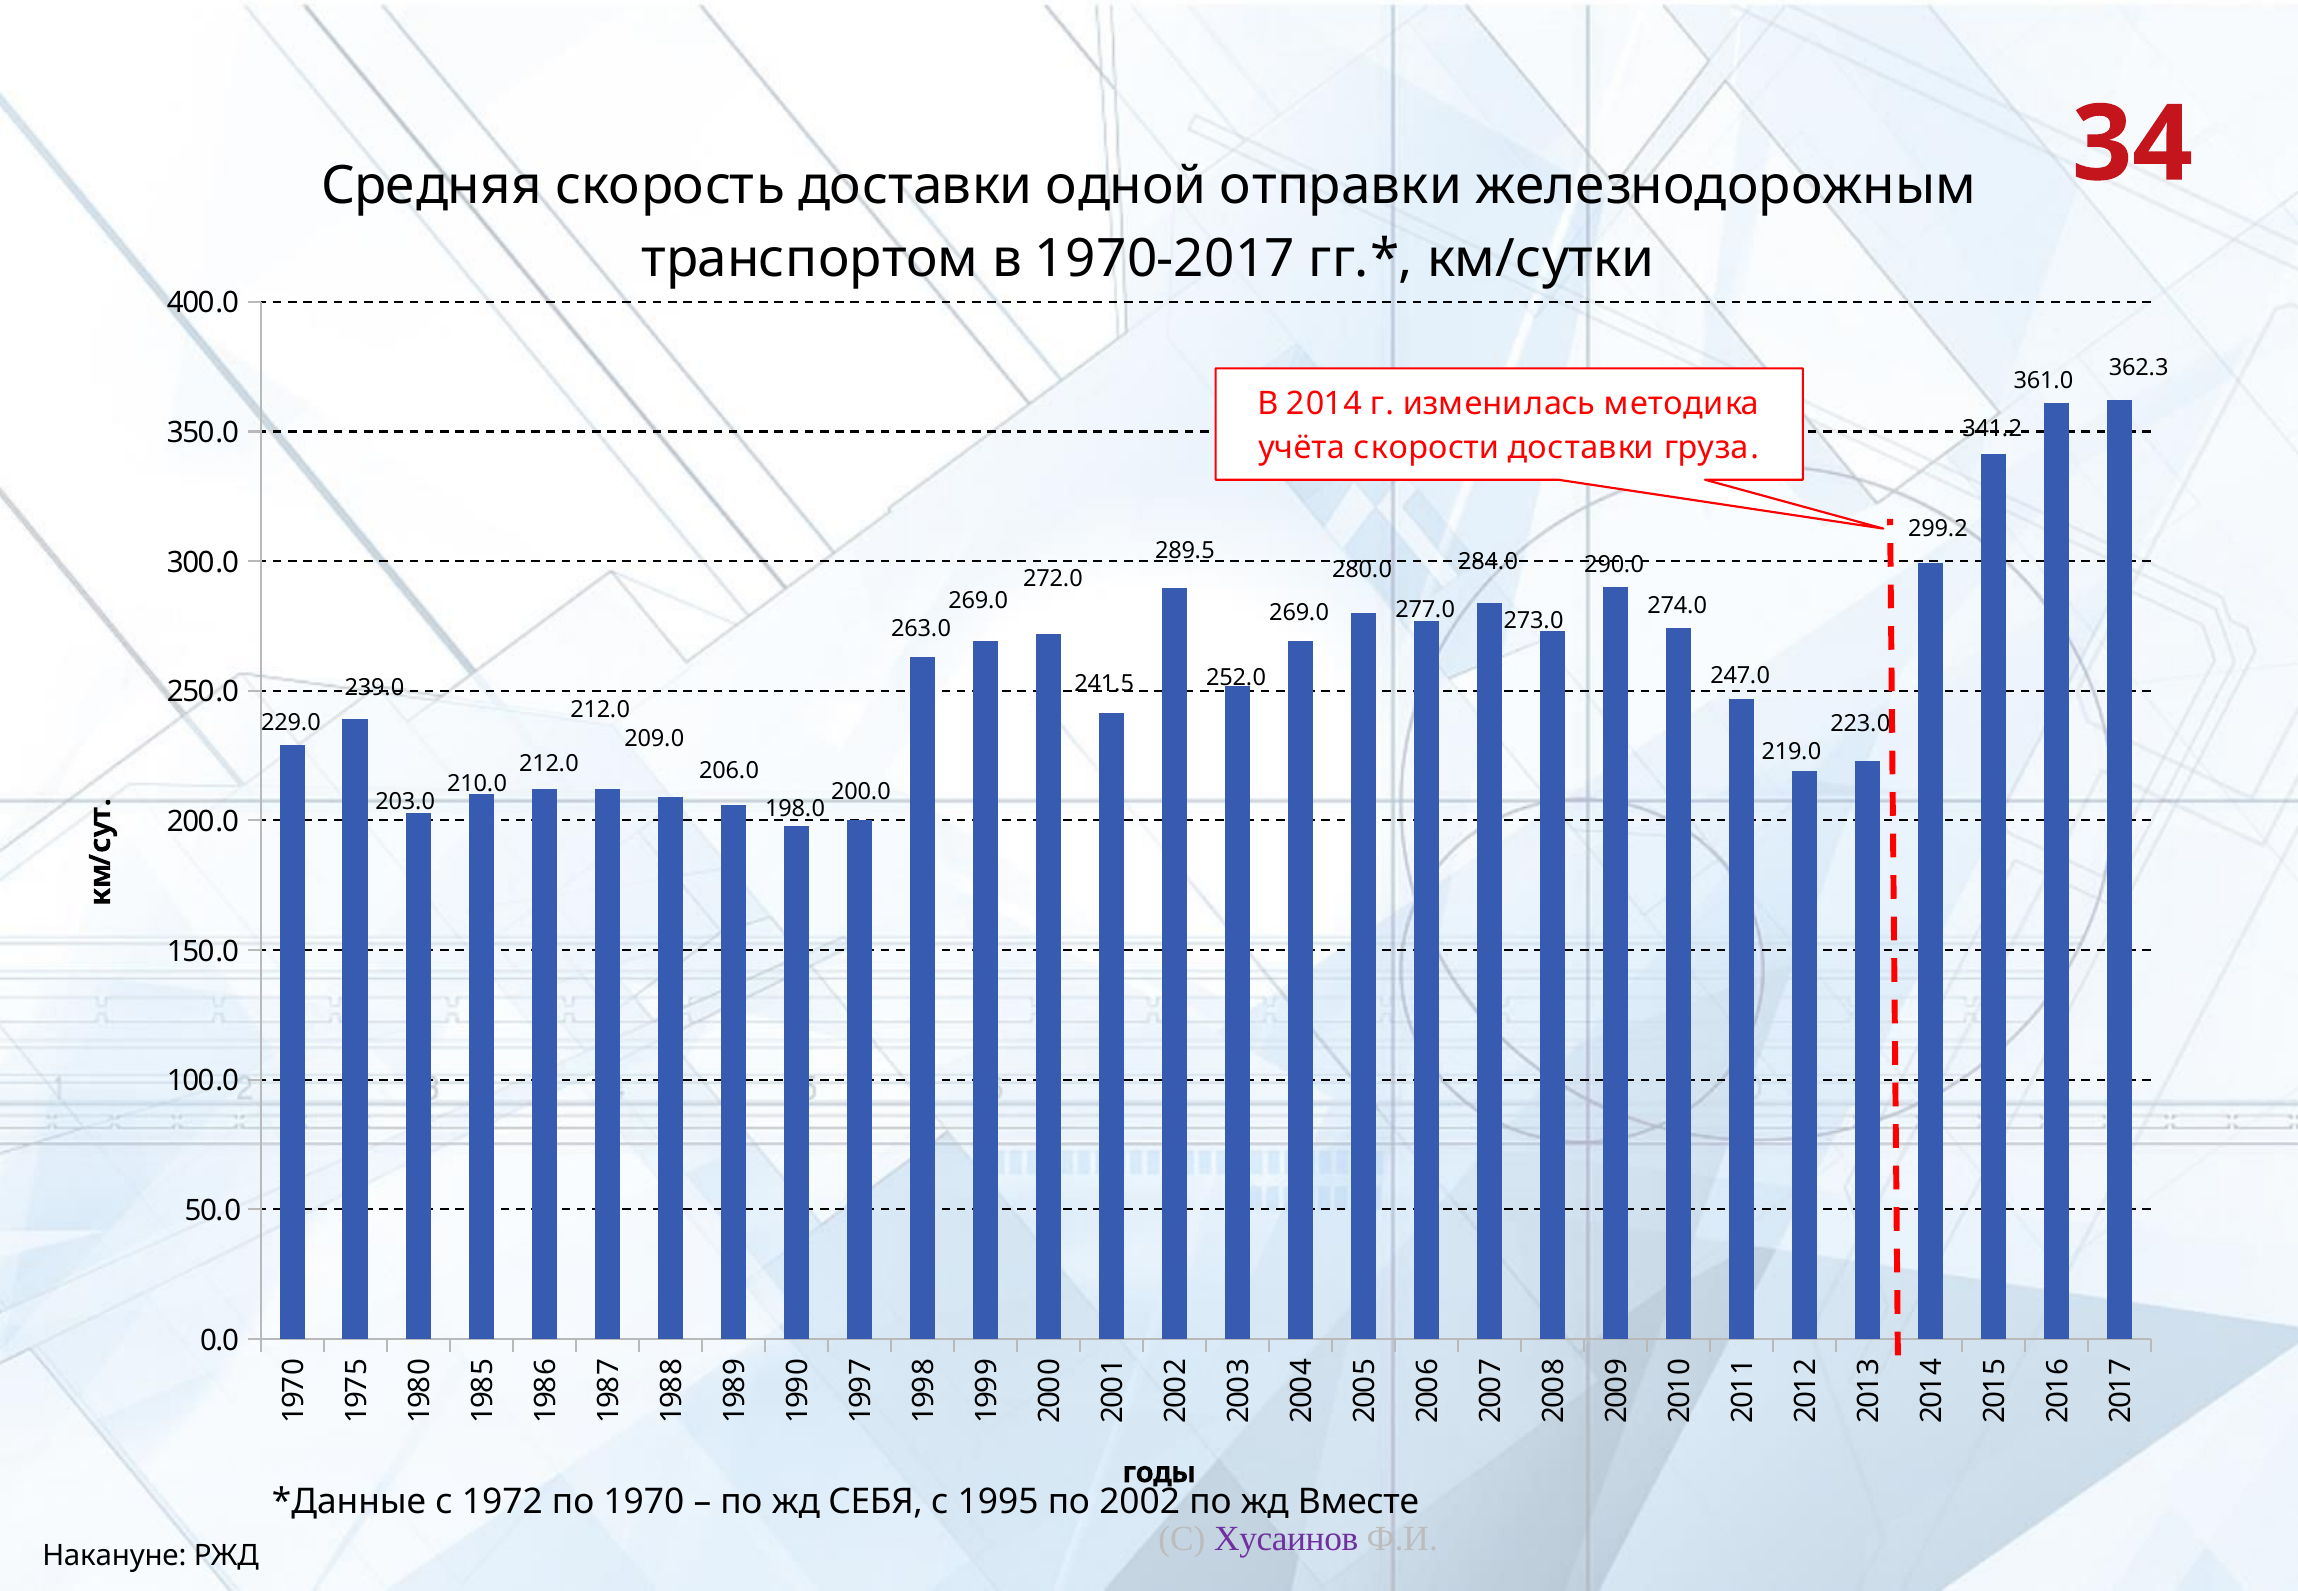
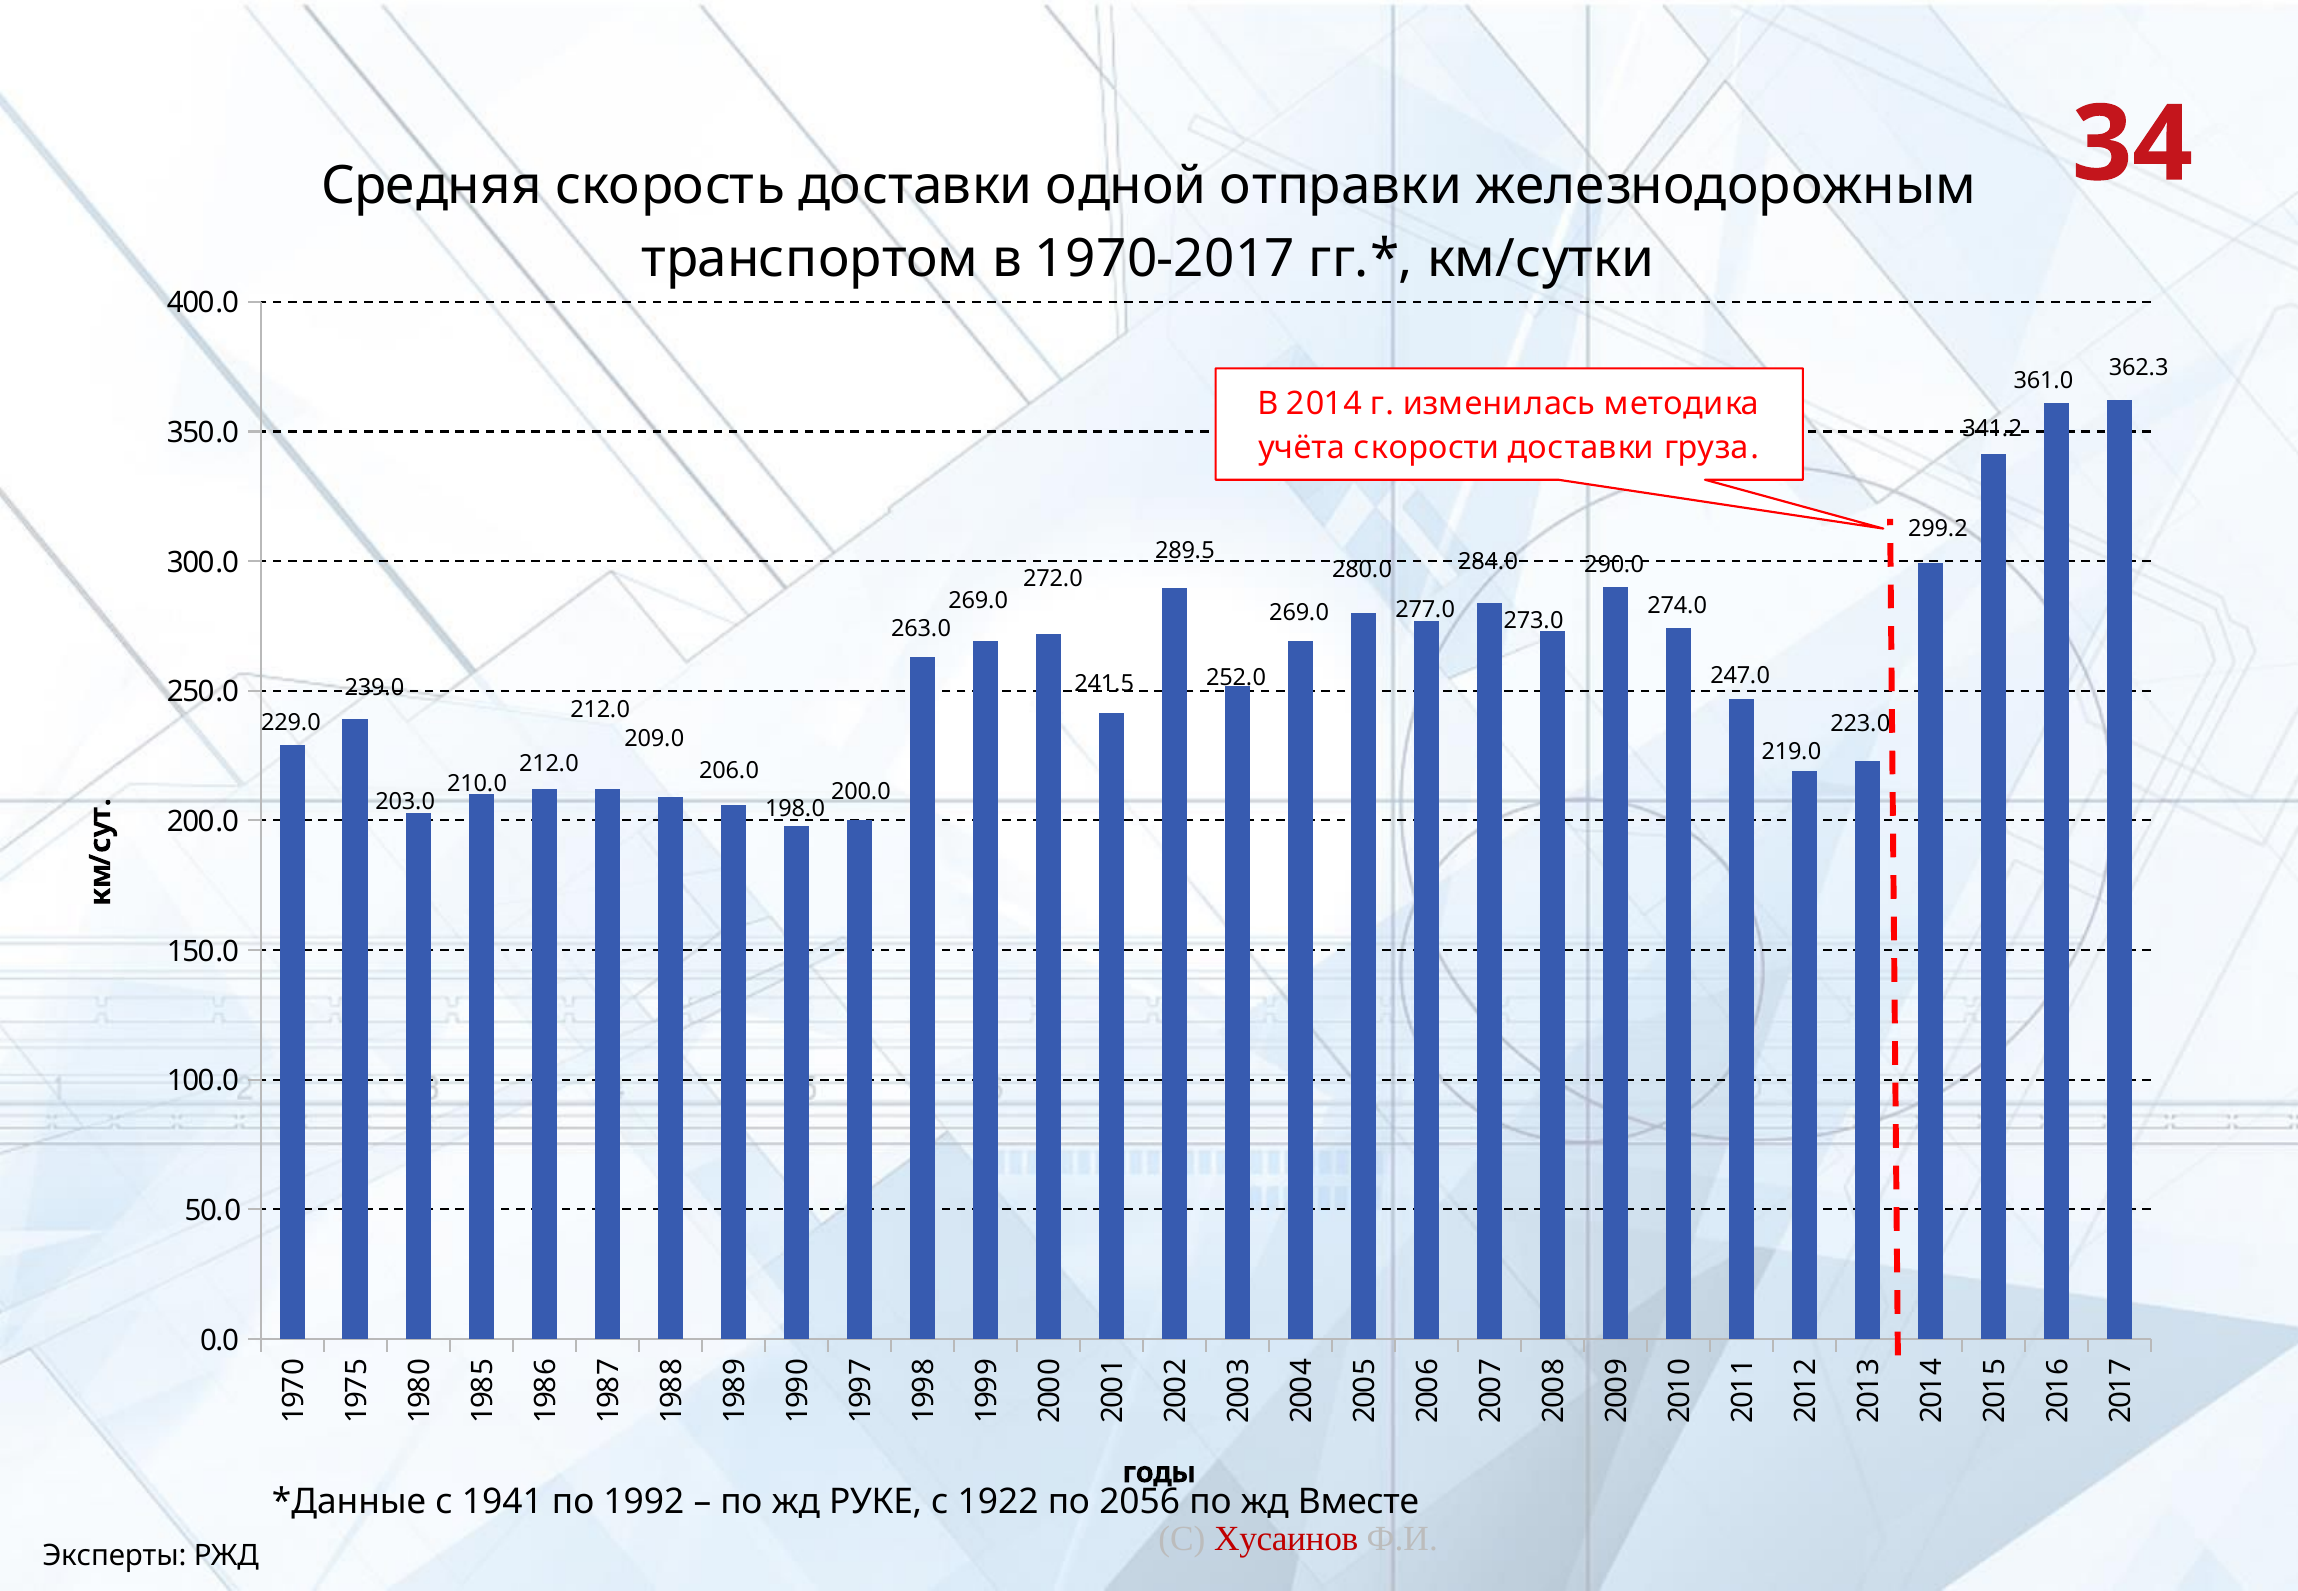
1972: 1972 -> 1941 (502, 1501)
1970: 1970 -> 1992 (644, 1501)
СЕБЯ: СЕБЯ -> РУКЕ (876, 1501)
1995: 1995 -> 1922 (998, 1501)
2002: 2002 -> 2056 (1140, 1501)
Хусаинов colour: purple -> red (1286, 1539)
Накануне: Накануне -> Эксперты (114, 1556)
